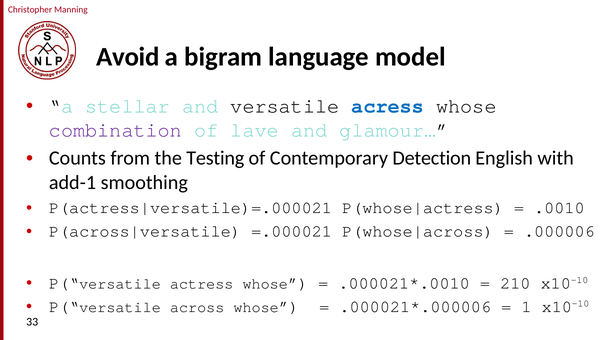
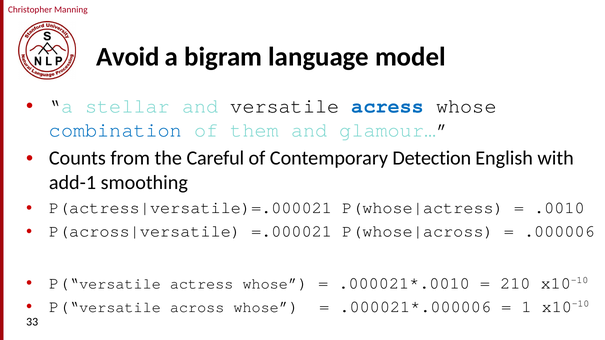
combination colour: purple -> blue (115, 130)
lave: lave -> them (255, 130)
Testing: Testing -> Careful (215, 158)
